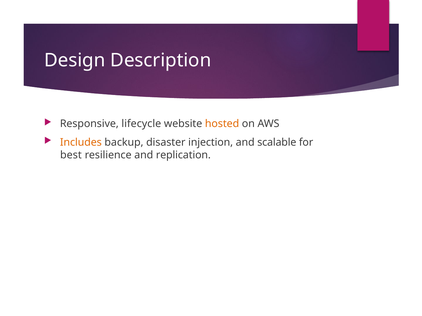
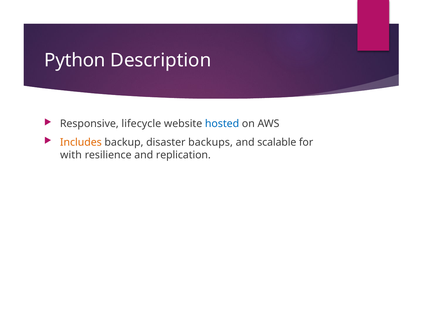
Design: Design -> Python (75, 60)
hosted colour: orange -> blue (222, 124)
injection: injection -> backups (211, 143)
best: best -> with (71, 155)
